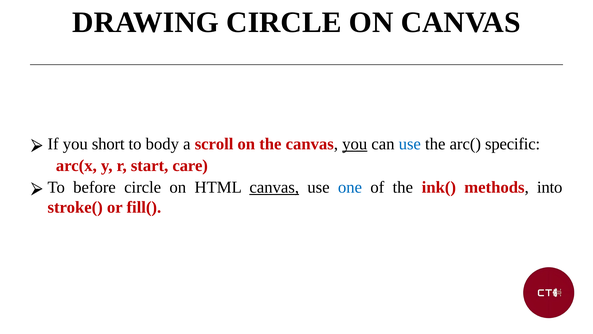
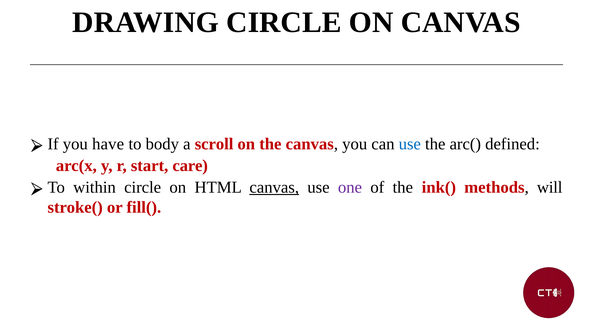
short: short -> have (108, 144)
you underline: present -> none (355, 144)
specific: specific -> defined (512, 144)
before: before -> within (95, 187)
one colour: blue -> purple (350, 187)
into: into -> will (550, 187)
